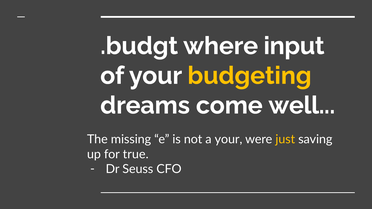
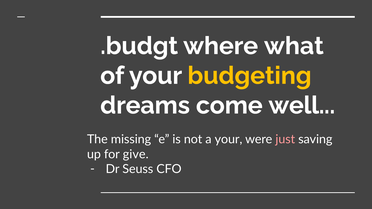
input: input -> what (294, 46)
just colour: yellow -> pink (285, 139)
true: true -> give (136, 154)
